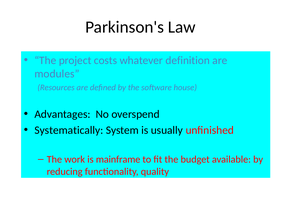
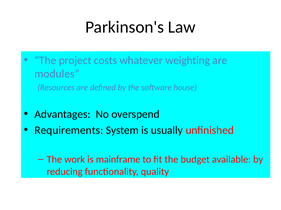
definition: definition -> weighting (188, 61)
Systematically: Systematically -> Requirements (69, 131)
